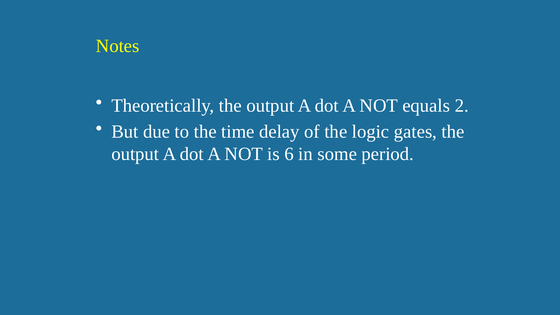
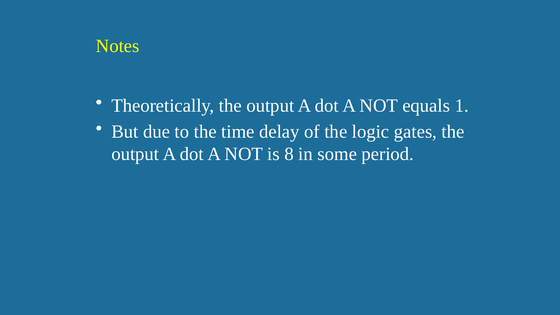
2: 2 -> 1 (462, 106)
6: 6 -> 8 (289, 154)
